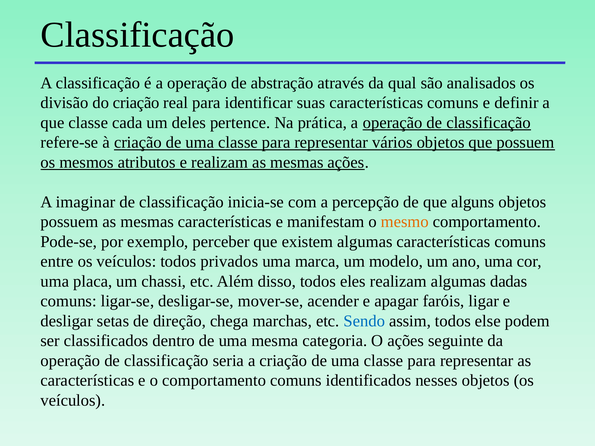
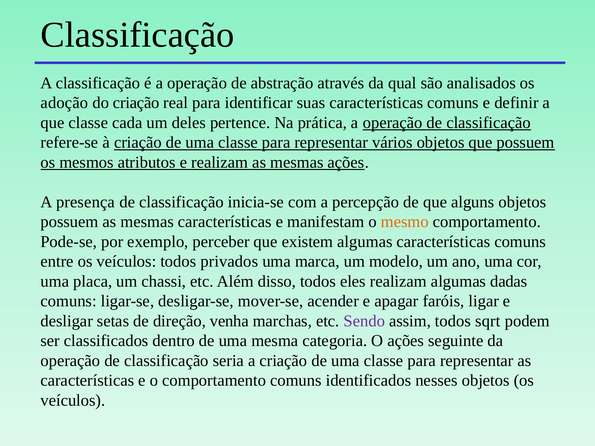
divisão: divisão -> adoção (64, 103)
imaginar: imaginar -> presença (85, 202)
chega: chega -> venha (229, 321)
Sendo colour: blue -> purple (364, 321)
else: else -> sqrt (488, 321)
